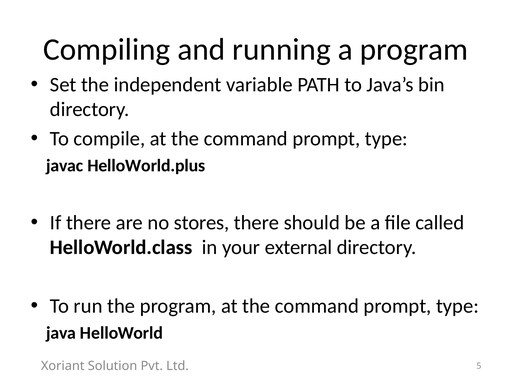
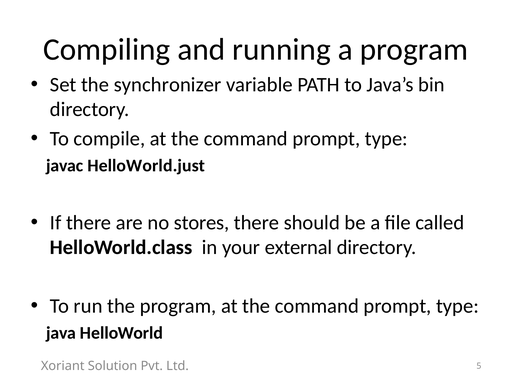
independent: independent -> synchronizer (168, 85)
HelloWorld.plus: HelloWorld.plus -> HelloWorld.just (146, 166)
